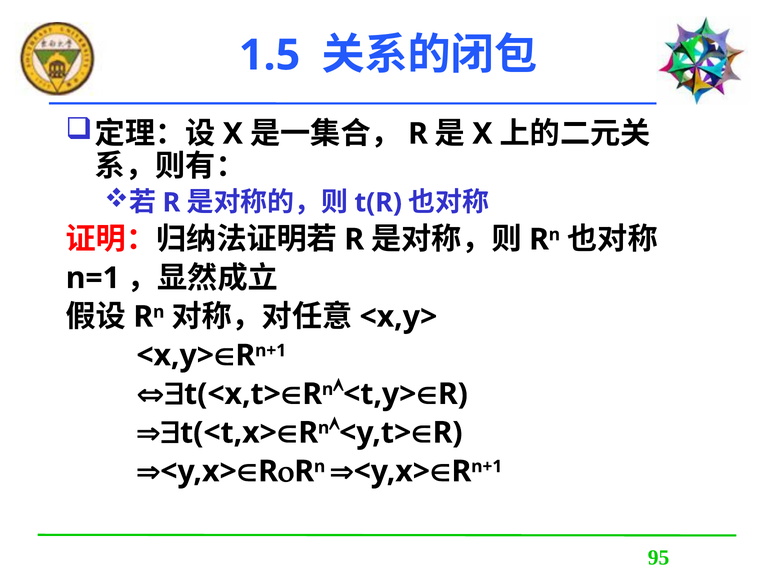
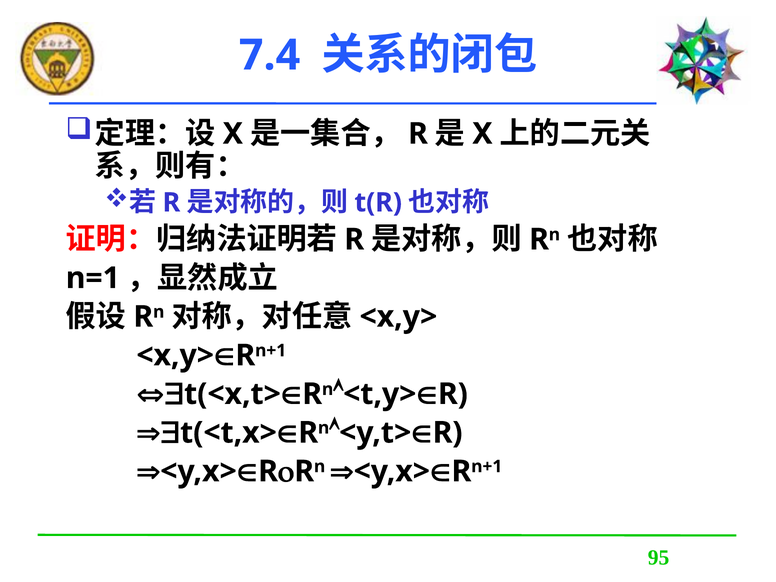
1.5: 1.5 -> 7.4 (270, 55)
